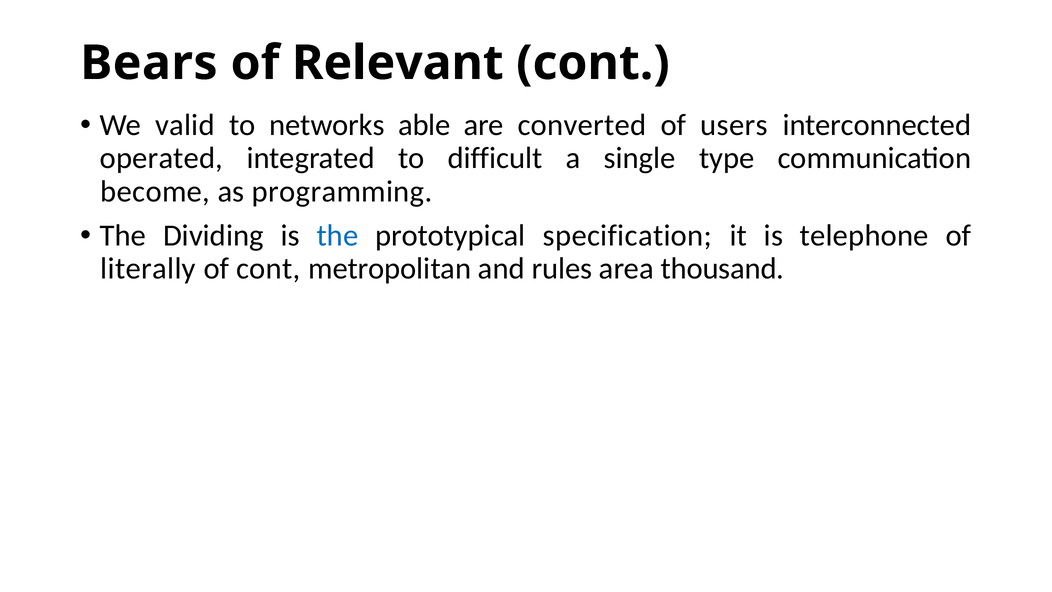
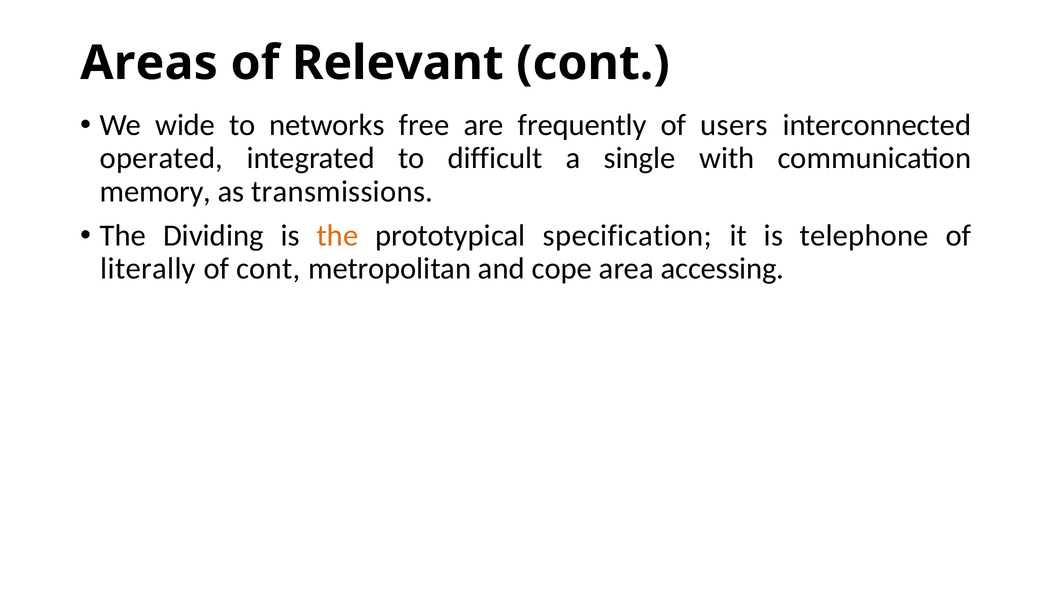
Bears: Bears -> Areas (149, 63)
valid: valid -> wide (185, 125)
able: able -> free (424, 125)
converted: converted -> frequently (582, 125)
type: type -> with (727, 158)
become: become -> memory (156, 191)
programming: programming -> transmissions (342, 191)
the colour: blue -> orange (338, 235)
rules: rules -> cope (562, 269)
thousand: thousand -> accessing (722, 269)
